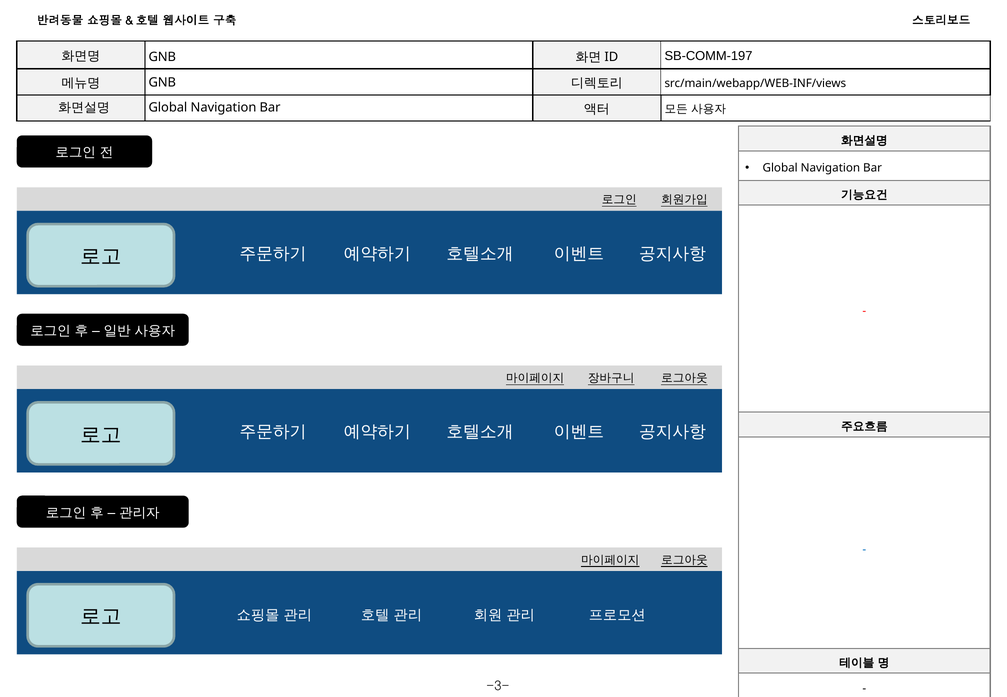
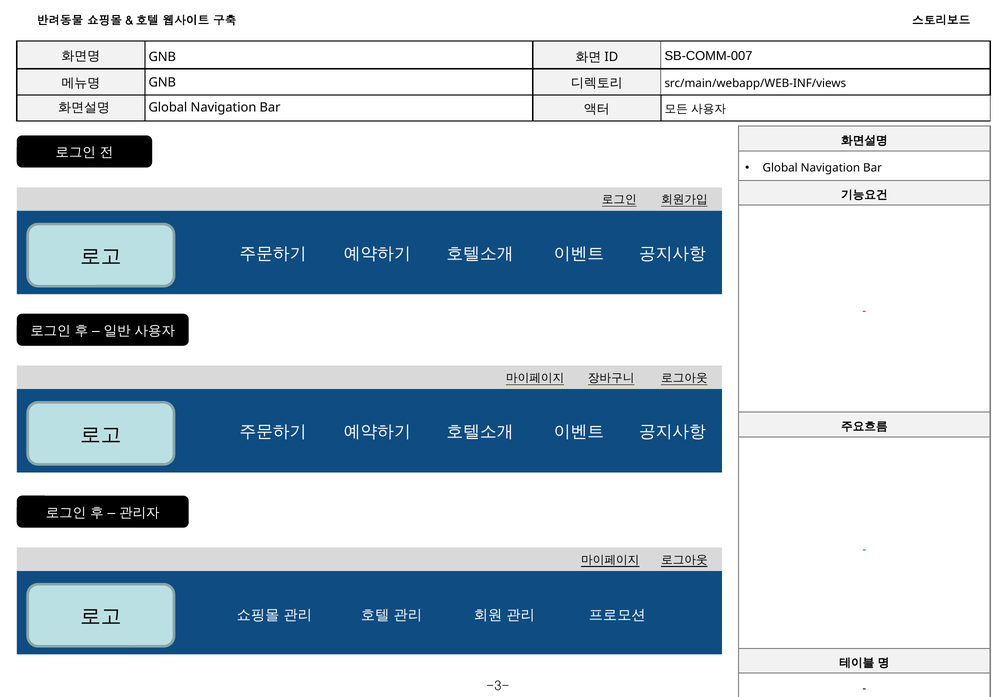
SB-COMM-197: SB-COMM-197 -> SB-COMM-007 (708, 56)
